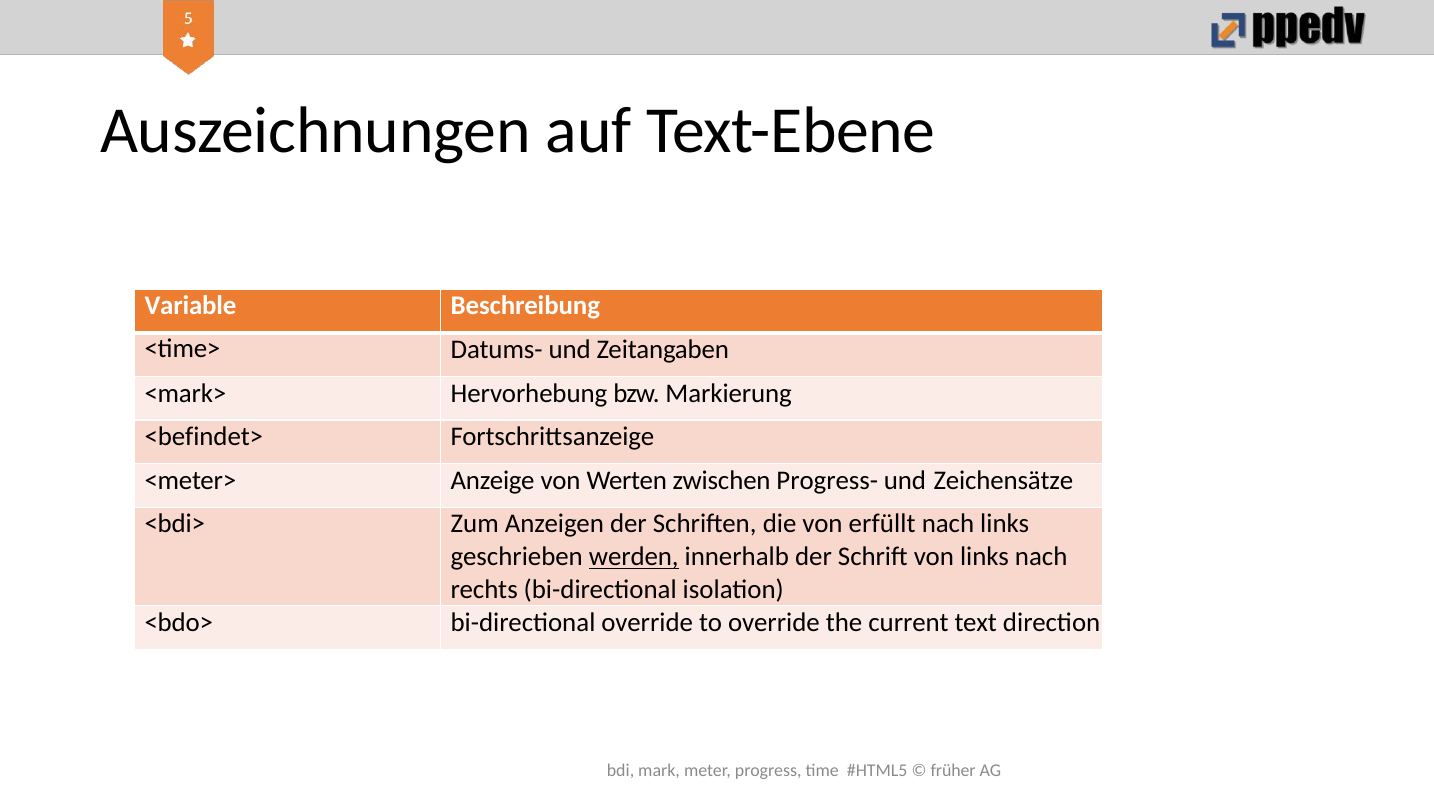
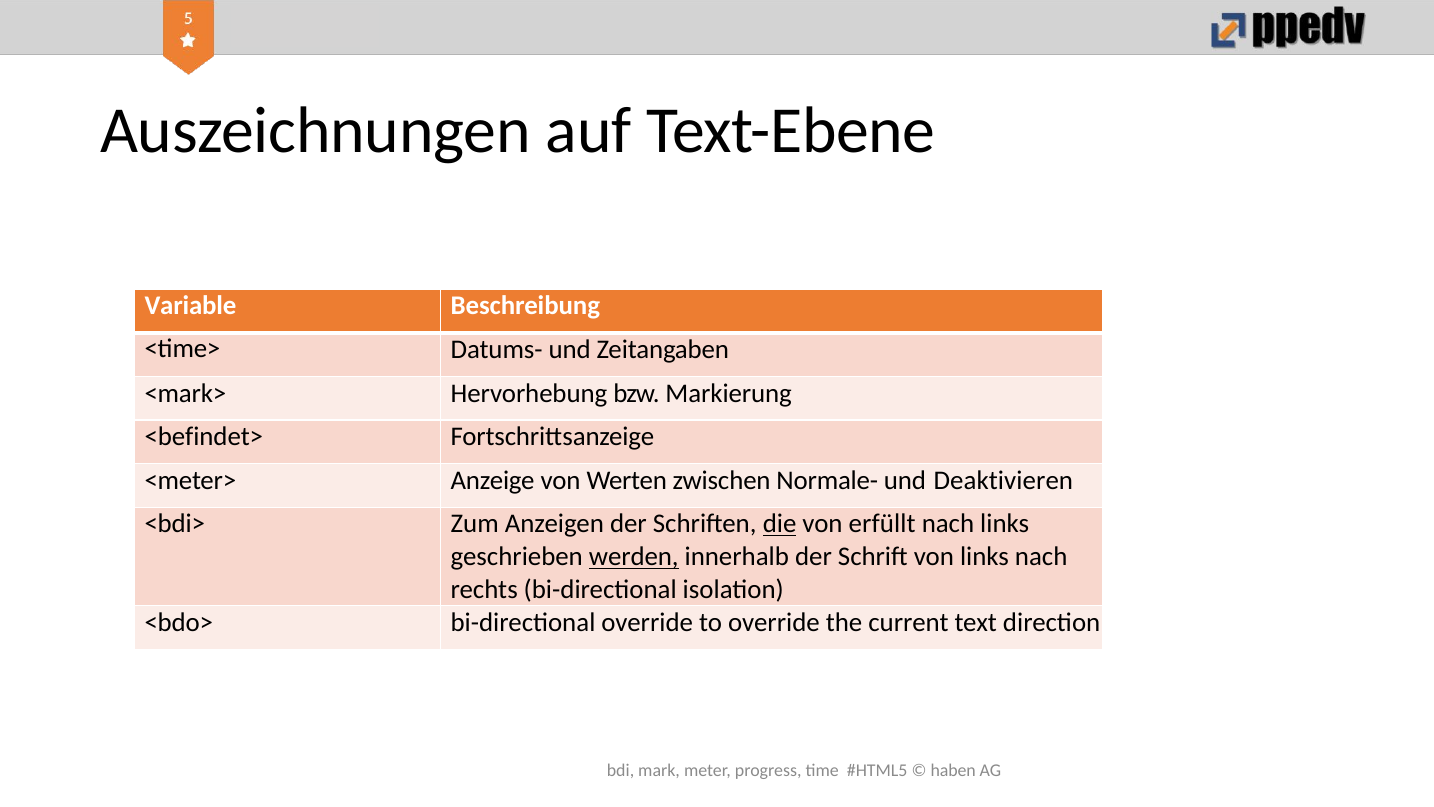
Progress-: Progress- -> Normale- (827, 480)
Zeichensätze: Zeichensätze -> Deaktivieren (1003, 480)
die underline: none -> present (780, 524)
früher: früher -> haben (953, 770)
